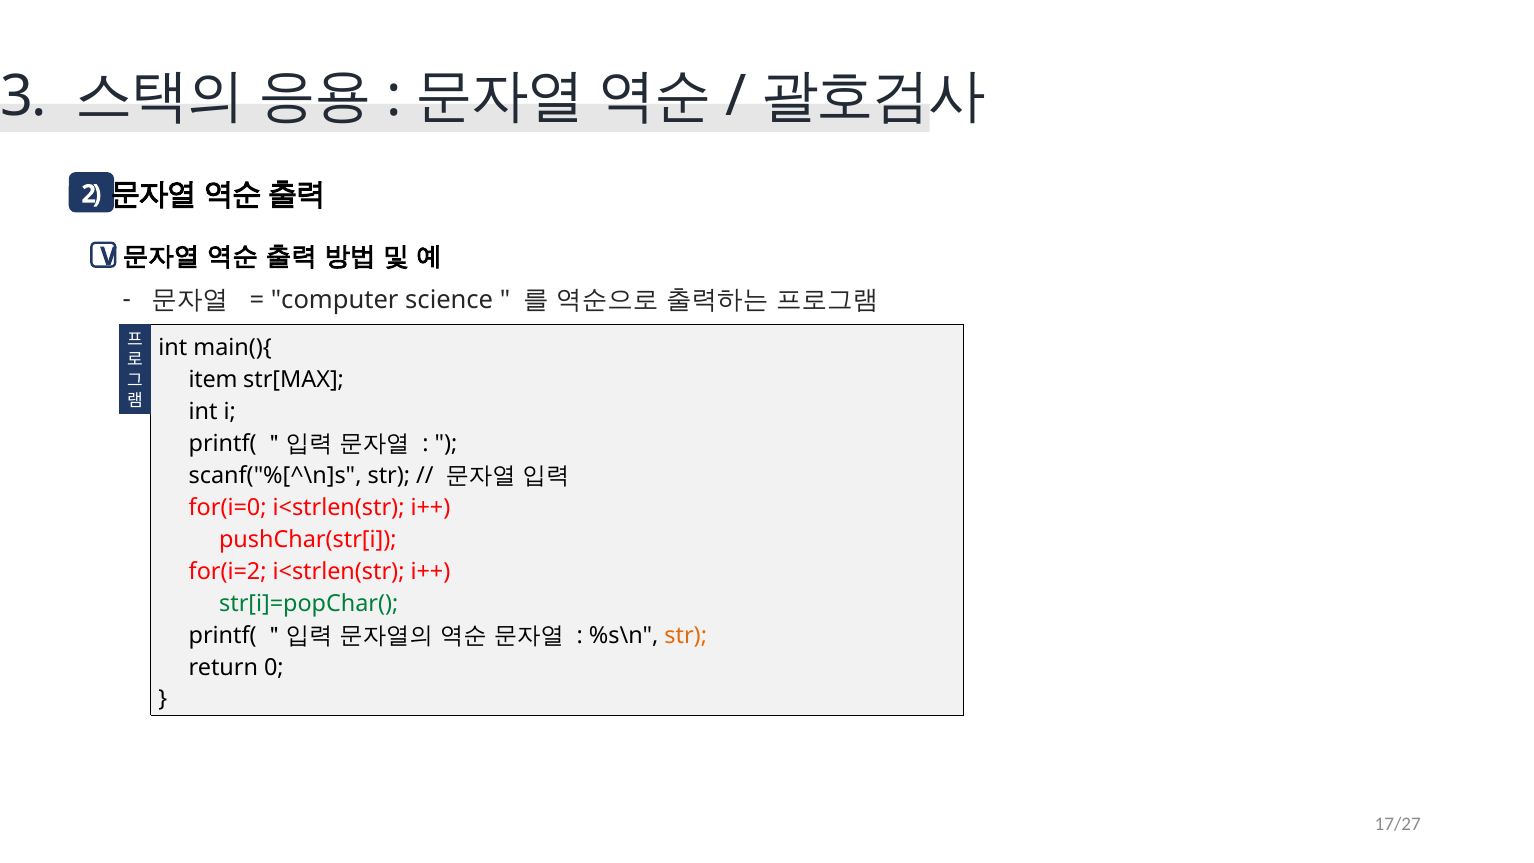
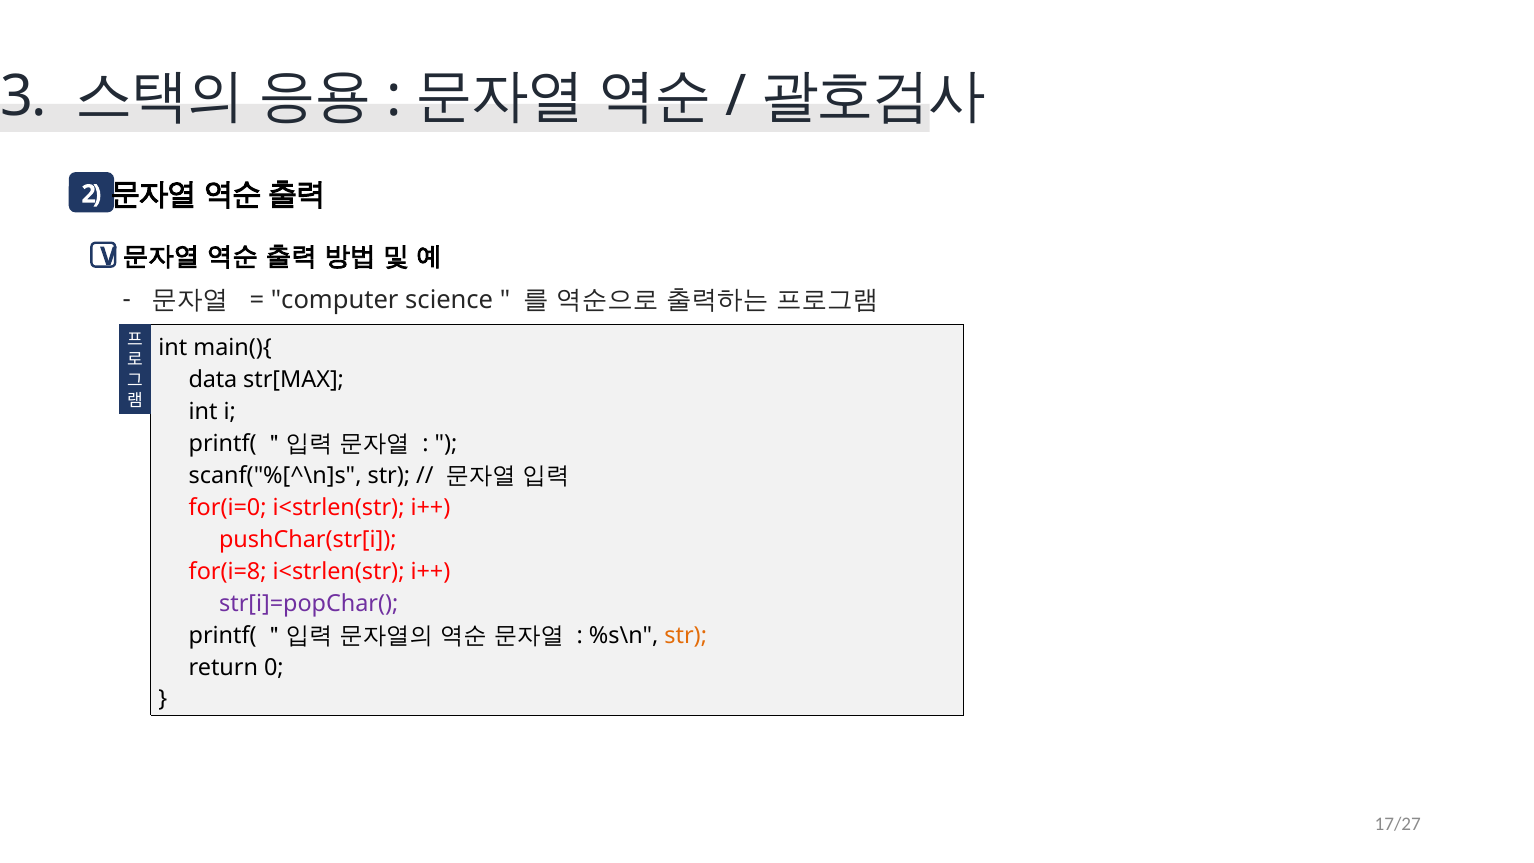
item: item -> data (213, 380)
for(i=2: for(i=2 -> for(i=8 (228, 571)
str[i]=popChar( colour: green -> purple (309, 603)
